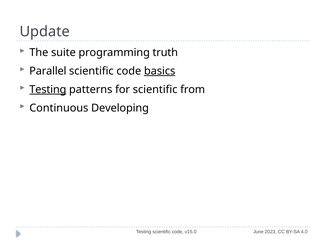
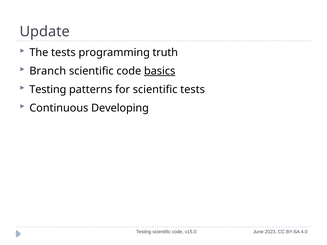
The suite: suite -> tests (63, 53)
Parallel: Parallel -> Branch (48, 71)
Testing underline: present -> none (48, 90)
scientific from: from -> tests (193, 90)
